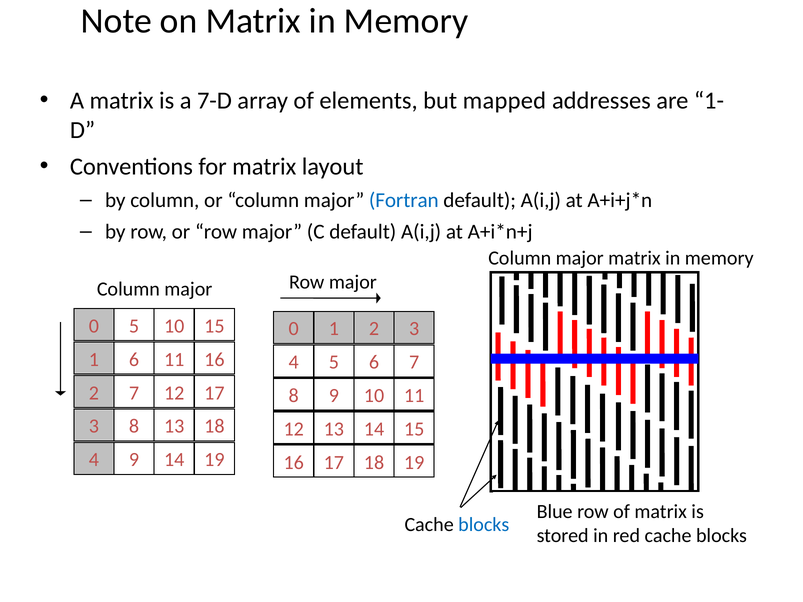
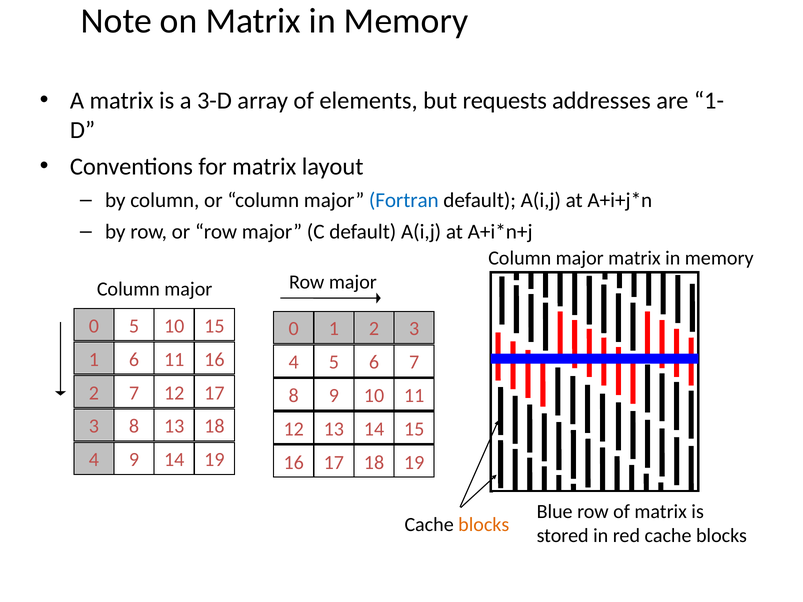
7-D: 7-D -> 3-D (214, 101)
mapped: mapped -> requests (505, 101)
blocks colour: blue -> orange (484, 525)
